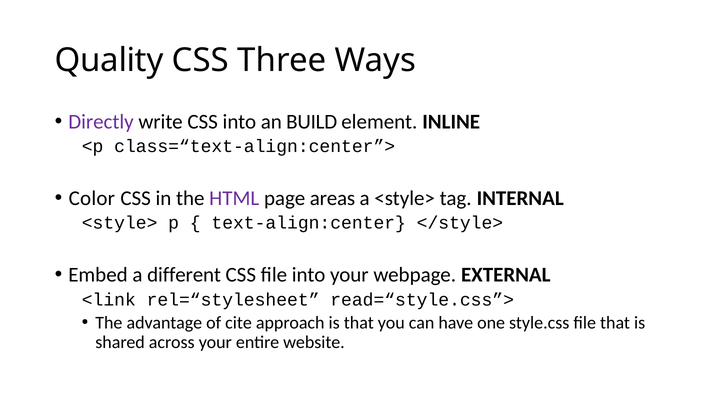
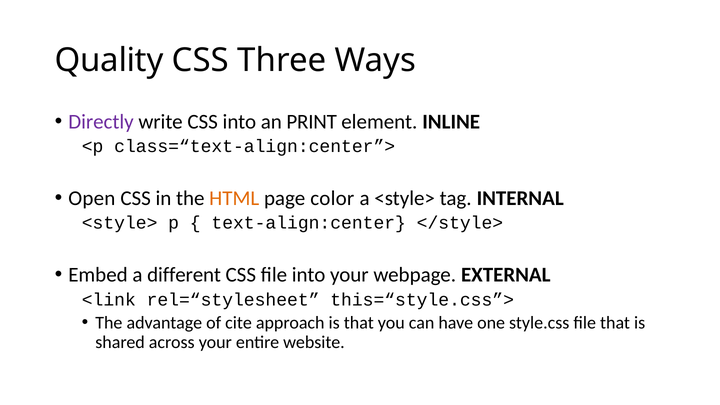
BUILD: BUILD -> PRINT (312, 122)
Color: Color -> Open (92, 198)
HTML colour: purple -> orange (234, 198)
areas: areas -> color (332, 198)
read=“style.css”>: read=“style.css”> -> this=“style.css”> (422, 300)
